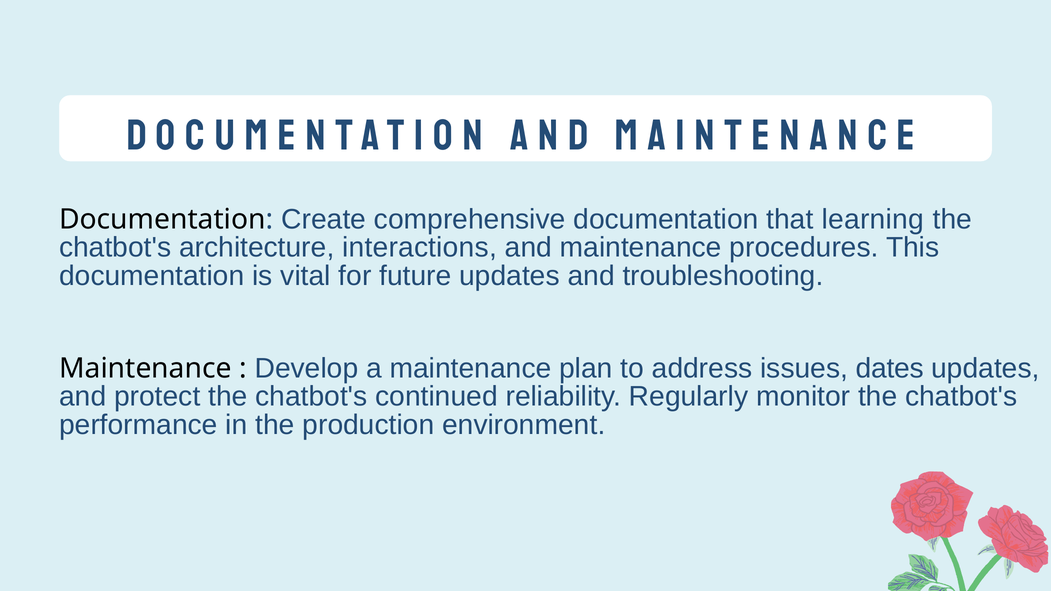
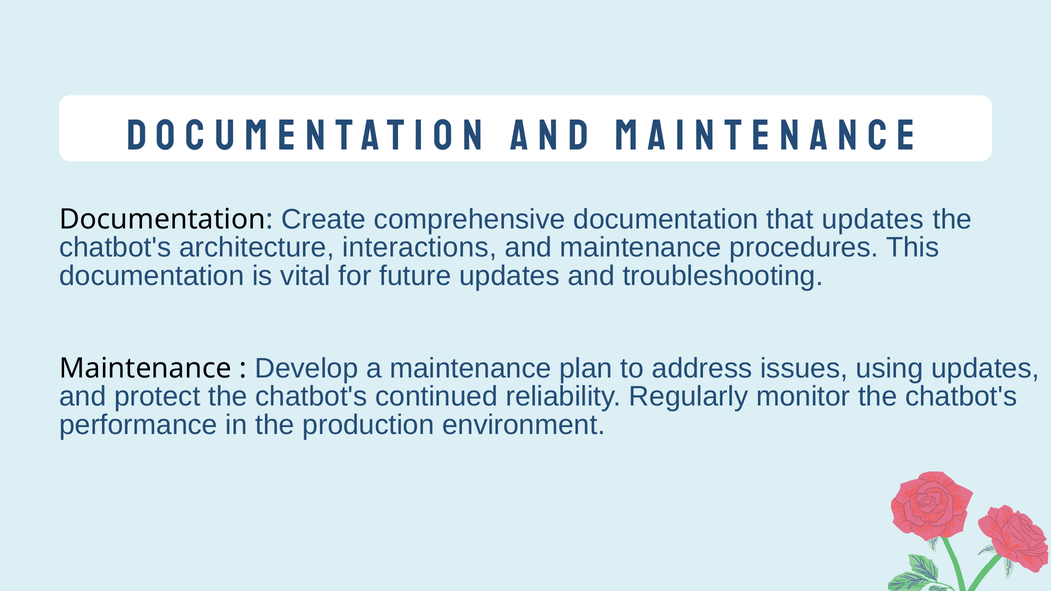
that learning: learning -> updates (873, 219)
dates: dates -> using (890, 368)
